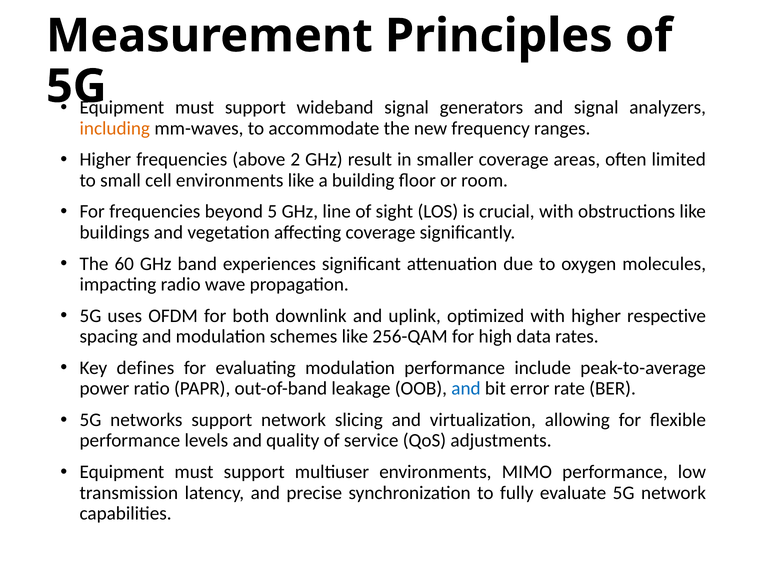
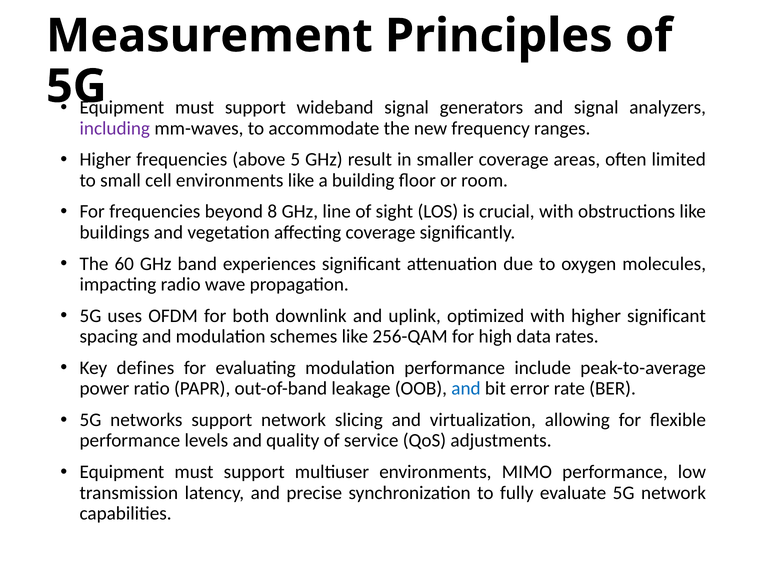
including colour: orange -> purple (115, 128)
2: 2 -> 5 (295, 160)
5: 5 -> 8 (272, 212)
higher respective: respective -> significant (666, 316)
